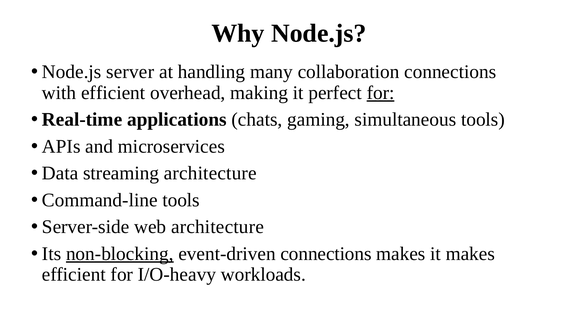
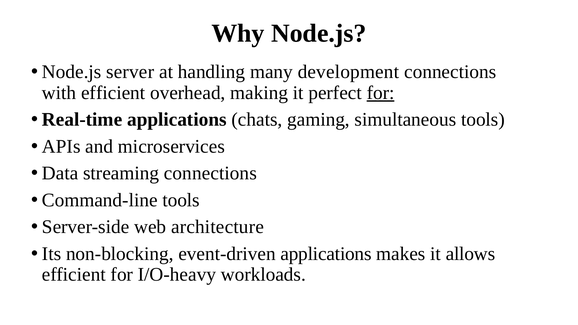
collaboration: collaboration -> development (348, 72)
streaming architecture: architecture -> connections (210, 173)
non-blocking underline: present -> none (120, 254)
event-driven connections: connections -> applications (326, 254)
it makes: makes -> allows (470, 254)
